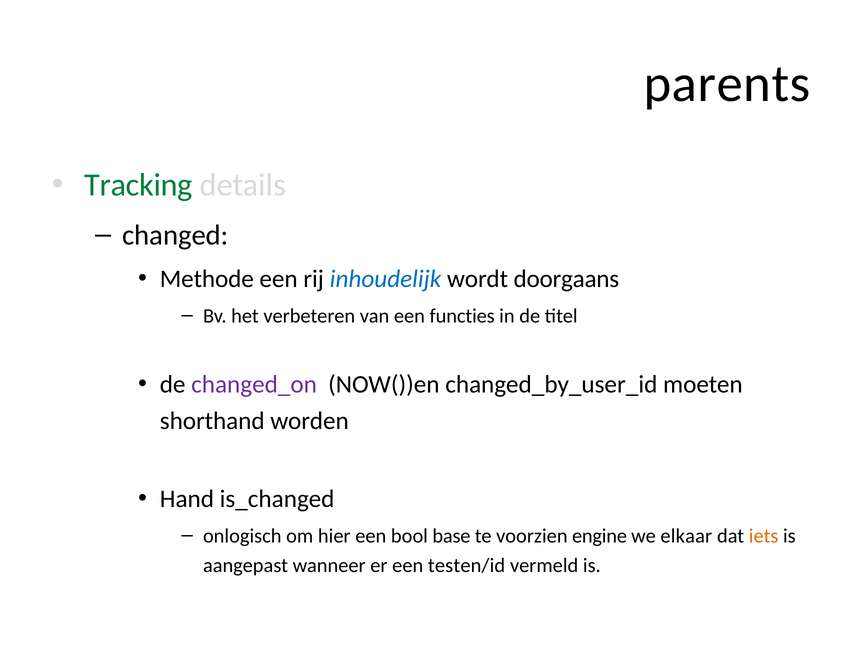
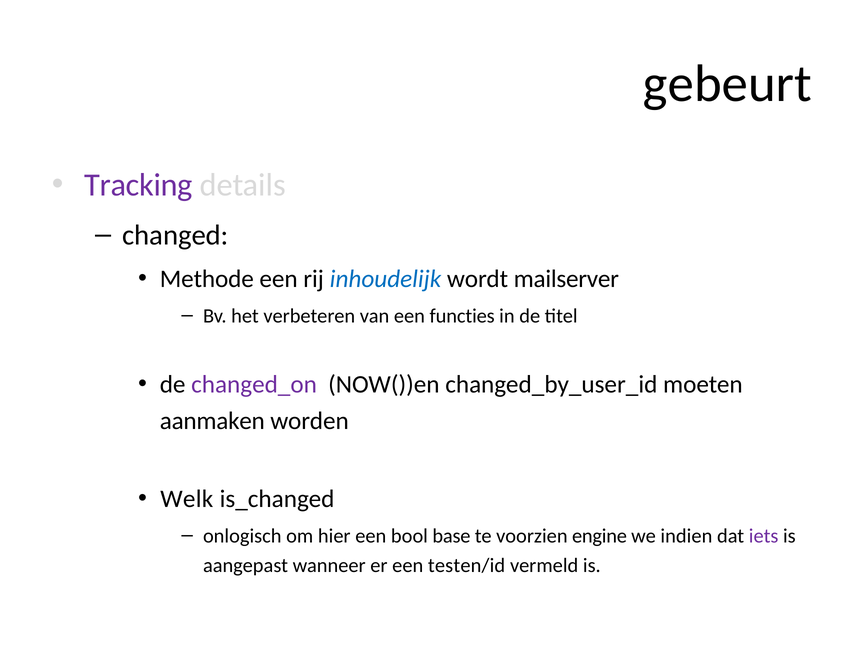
parents: parents -> gebeurt (727, 84)
Tracking colour: green -> purple (138, 185)
doorgaans: doorgaans -> mailserver (566, 279)
shorthand: shorthand -> aanmaken (212, 421)
Hand: Hand -> Welk (187, 499)
elkaar: elkaar -> indien (686, 536)
iets colour: orange -> purple (764, 536)
